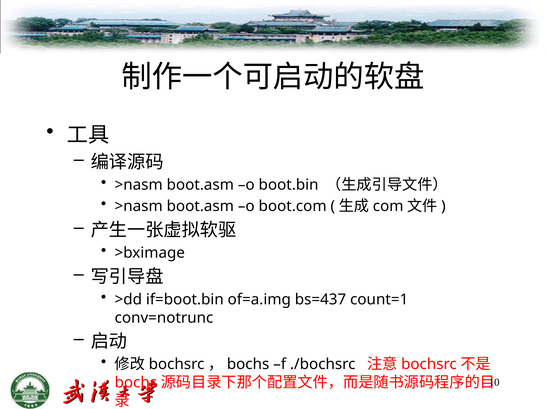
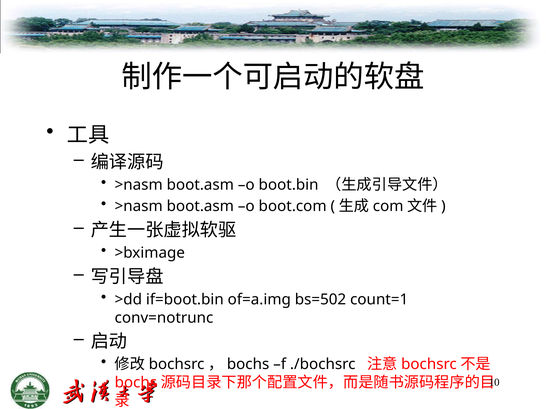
bs=437: bs=437 -> bs=502 (320, 300)
